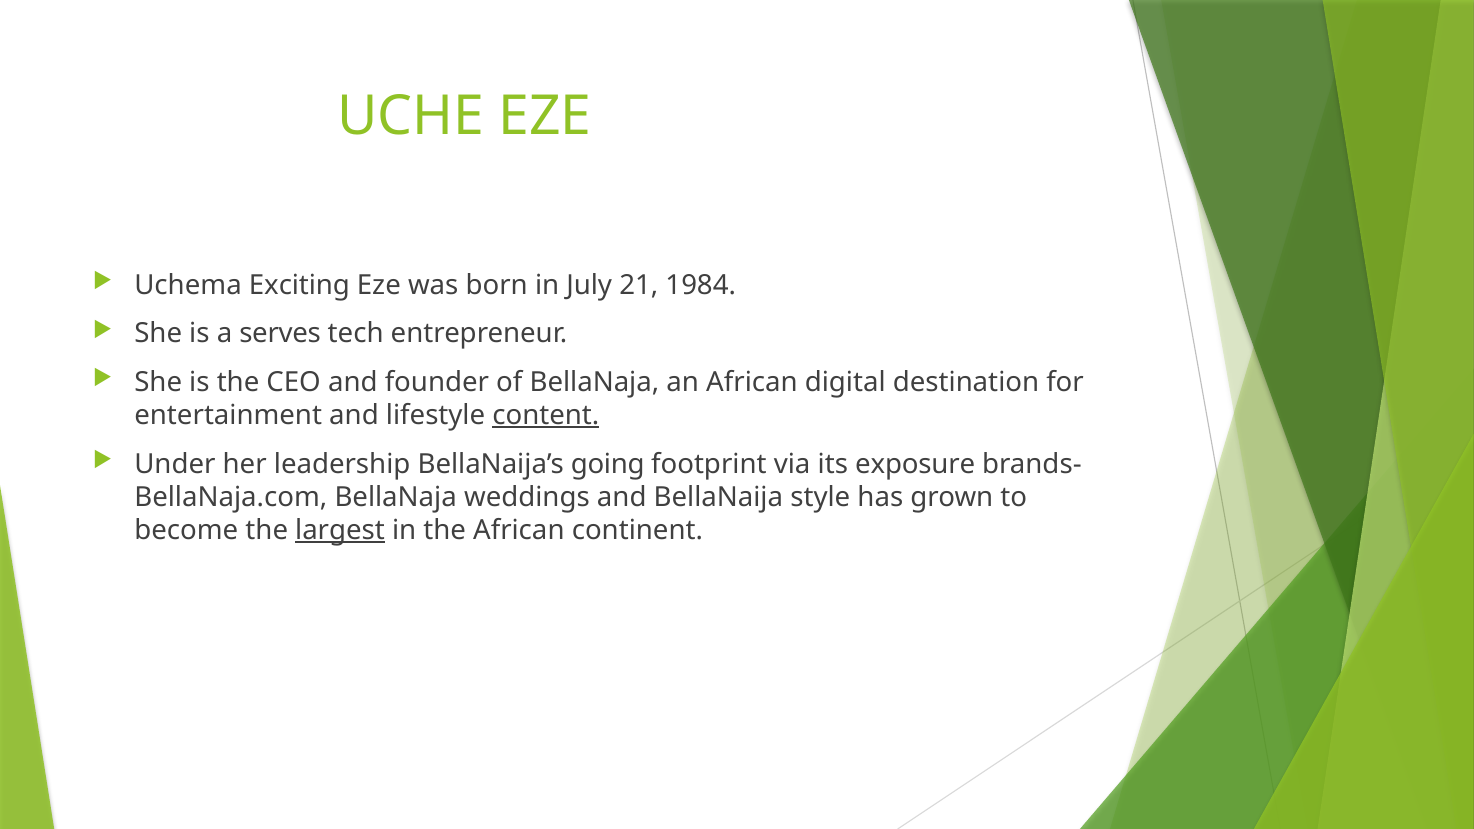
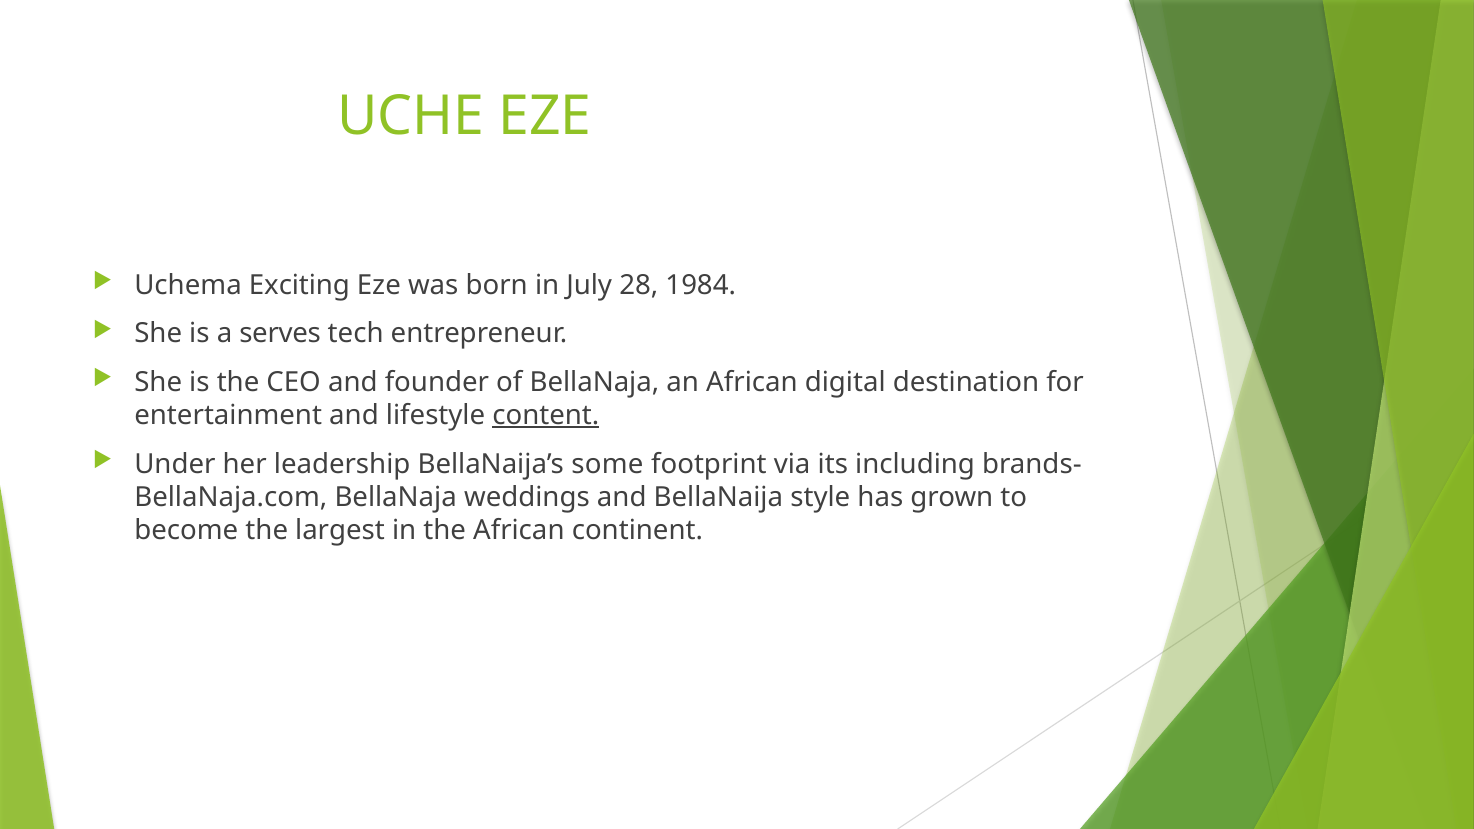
21: 21 -> 28 (639, 285)
going: going -> some (607, 464)
exposure: exposure -> including (915, 464)
largest underline: present -> none (340, 530)
